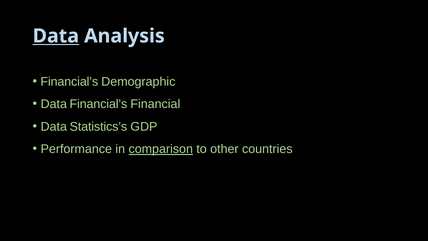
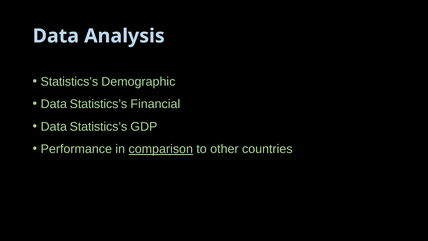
Data underline: present -> none (56, 36)
Financial’s: Financial’s -> Statistics’s (69, 82)
Financial’s: Financial’s -> Statistics’s (98, 104)
